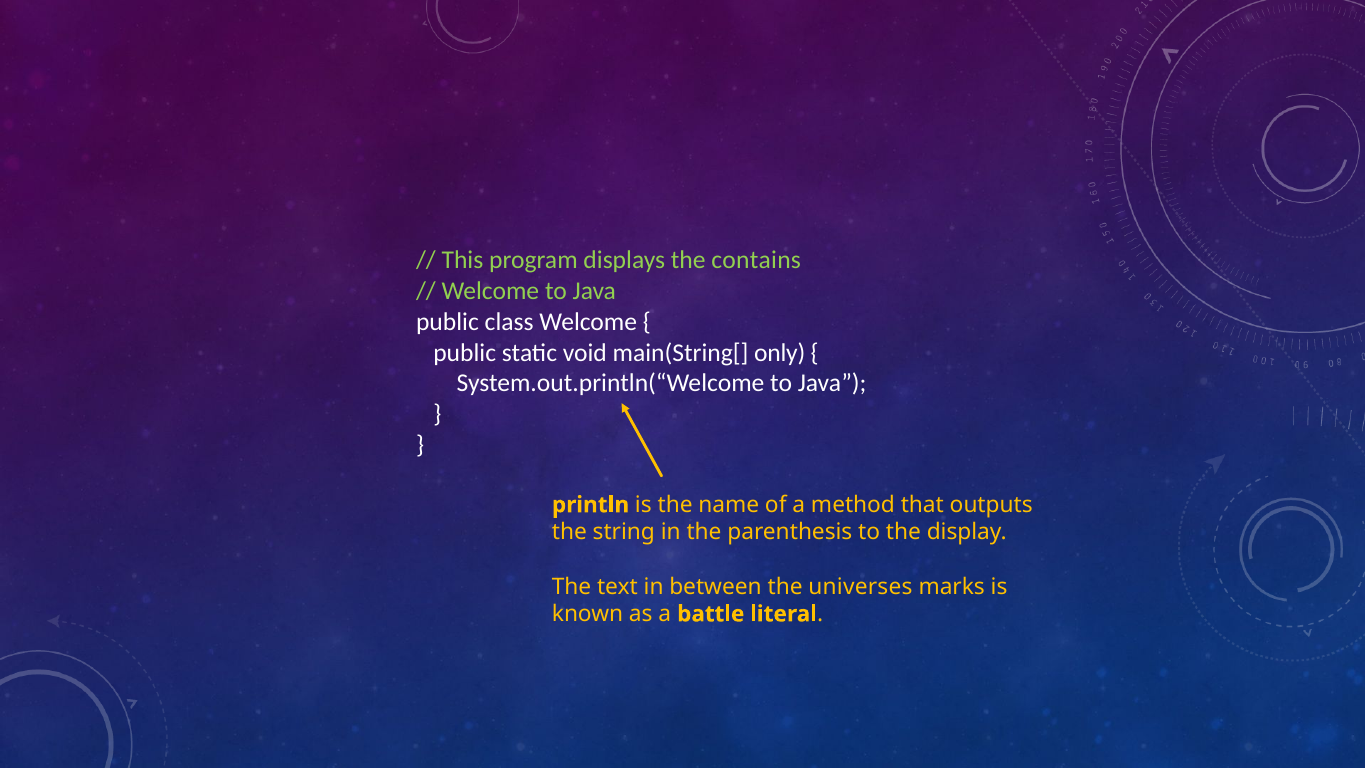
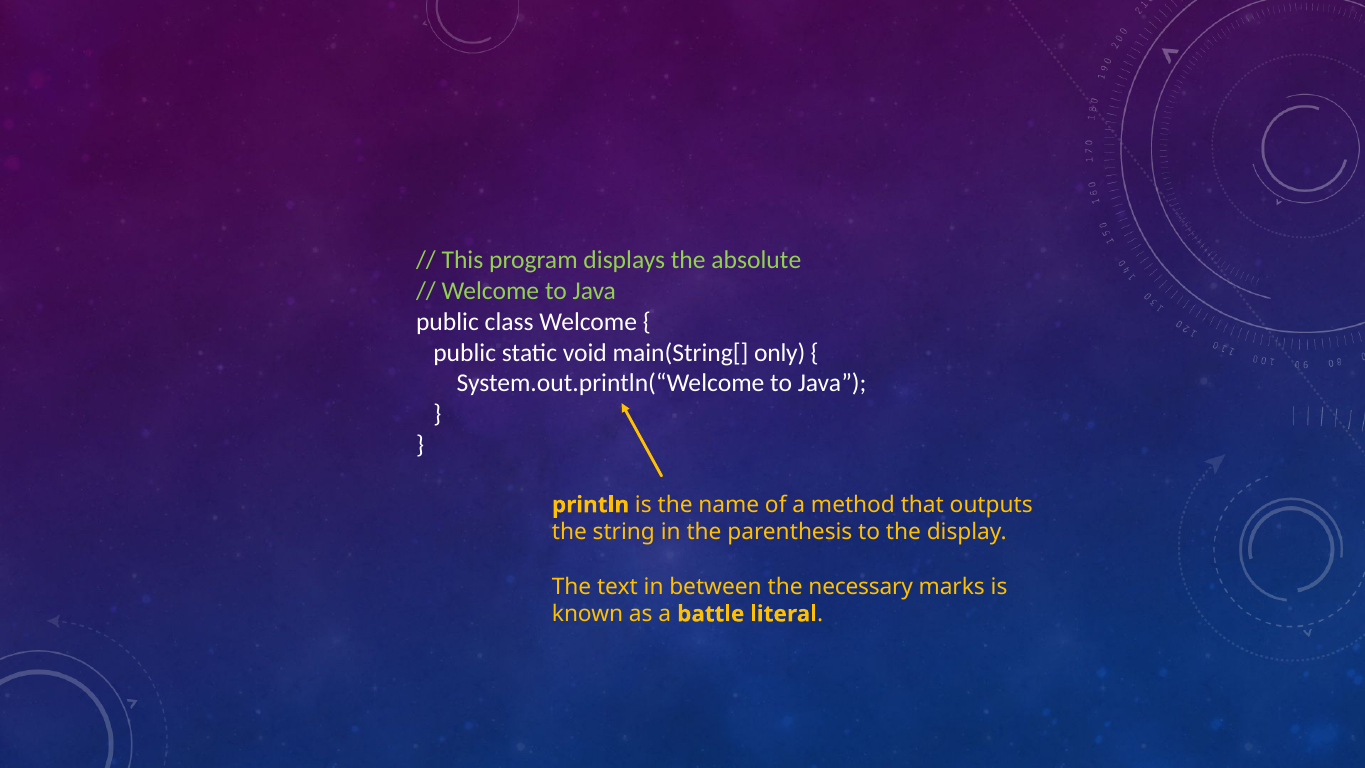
contains: contains -> absolute (756, 260)
universes: universes -> necessary (861, 587)
